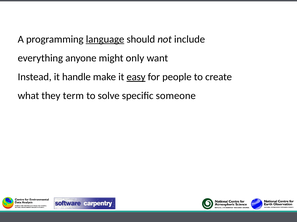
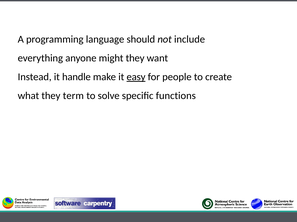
language underline: present -> none (105, 39)
might only: only -> they (135, 58)
someone: someone -> functions (176, 96)
